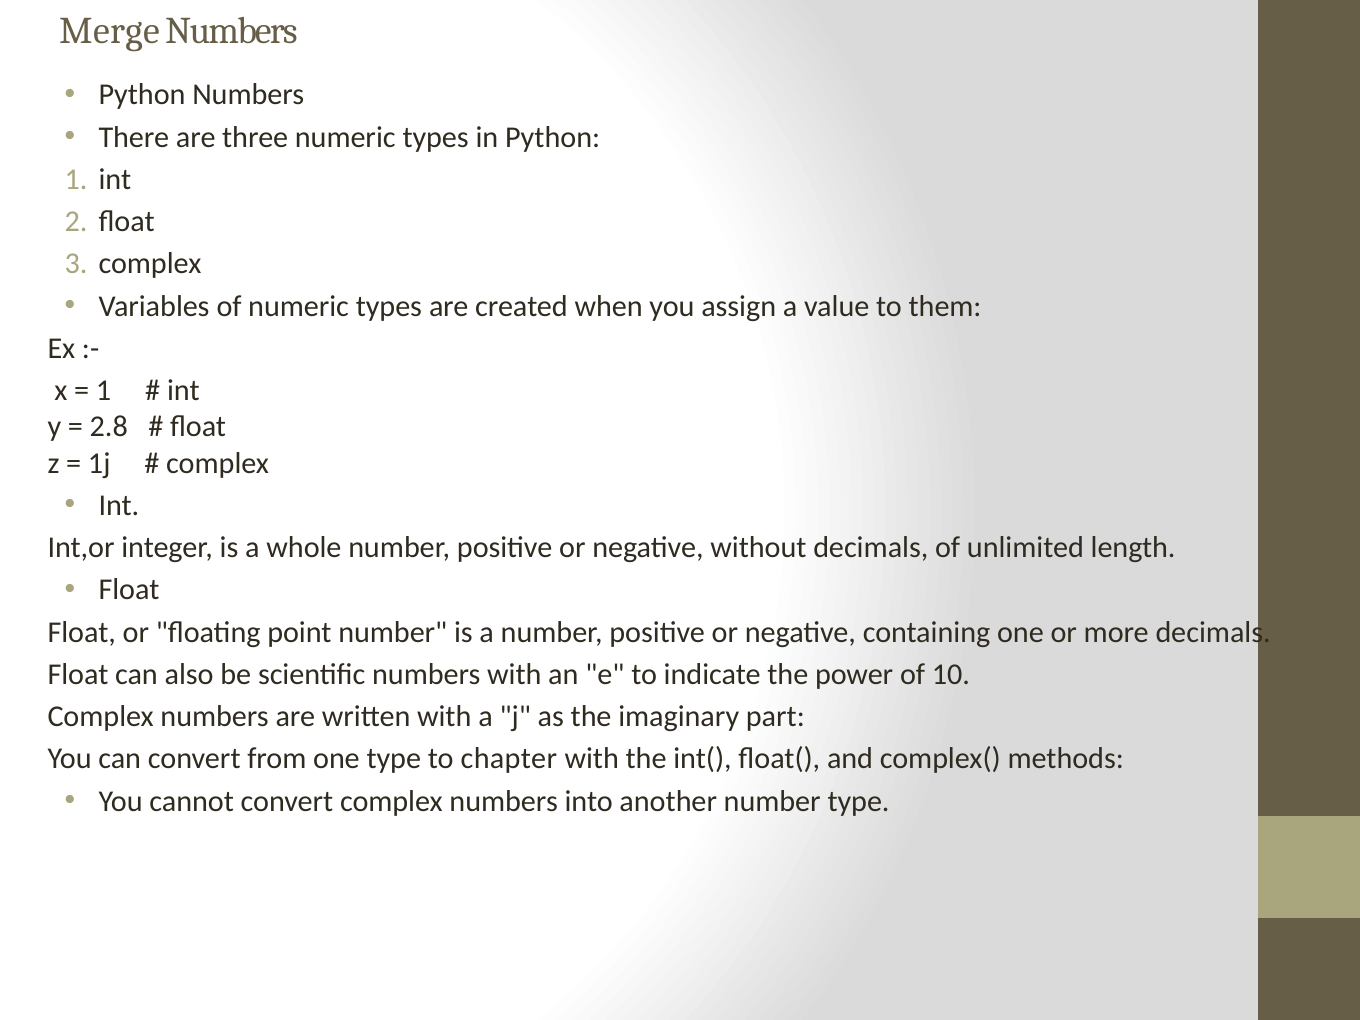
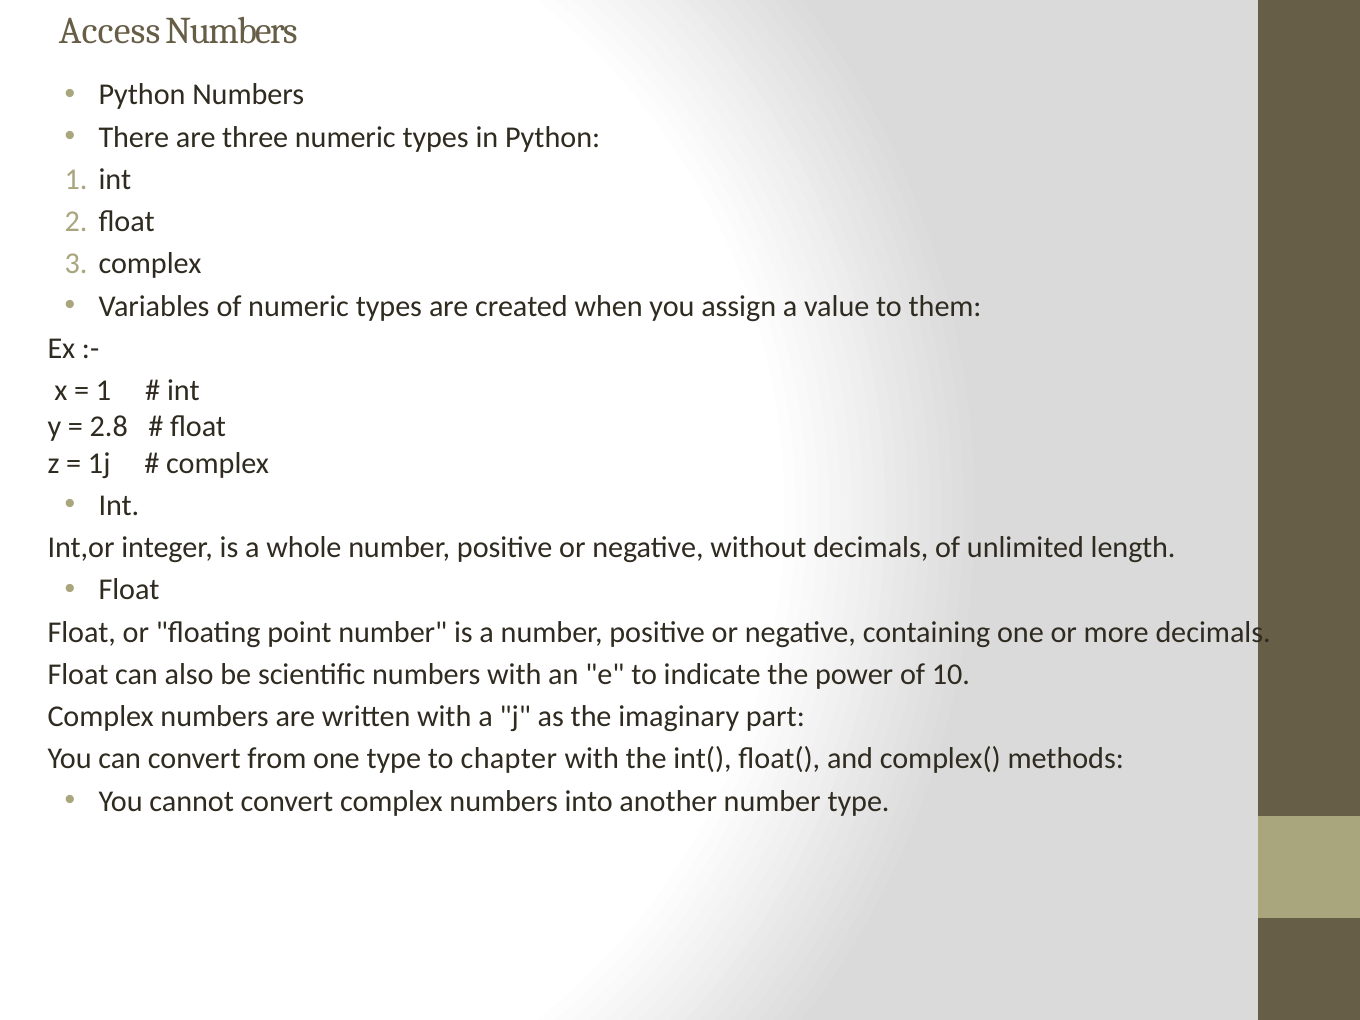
Merge: Merge -> Access (110, 31)
